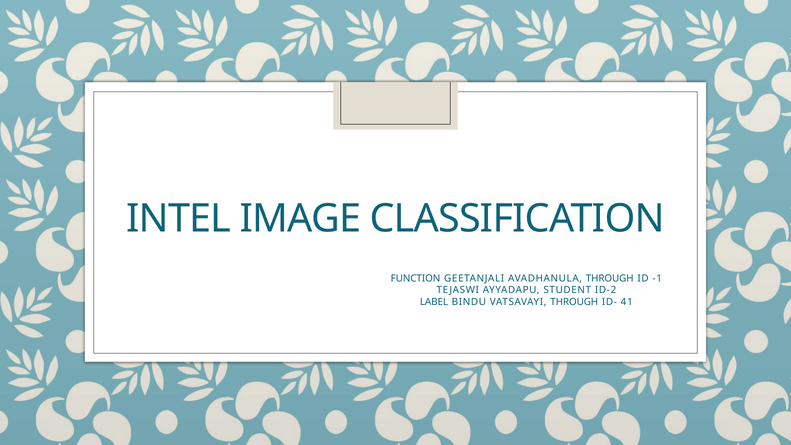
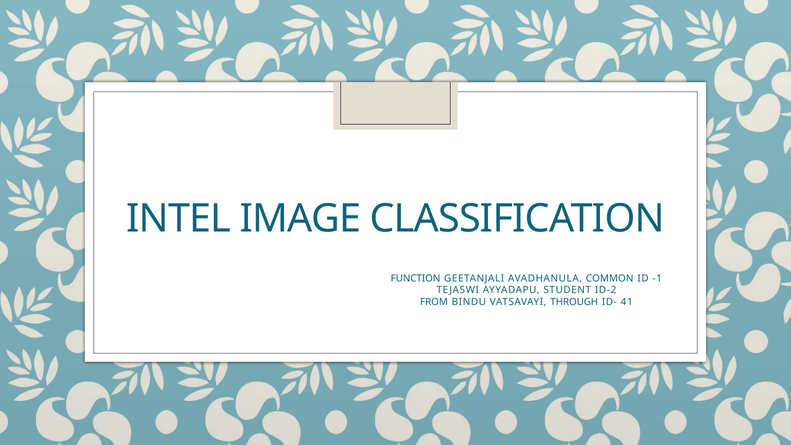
AVADHANULA THROUGH: THROUGH -> COMMON (610, 278)
LABEL: LABEL -> FROM (434, 302)
